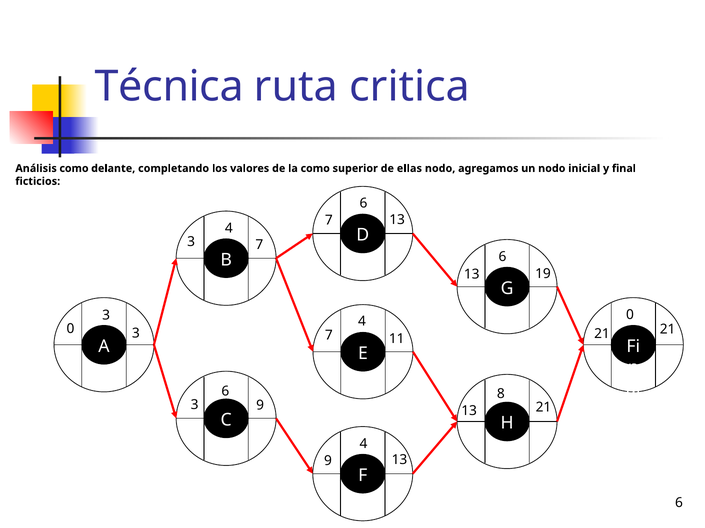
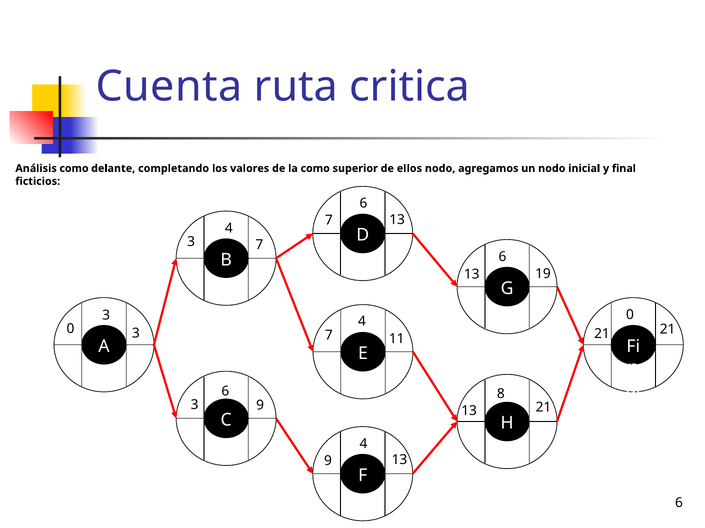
Técnica: Técnica -> Cuenta (169, 87)
ellas: ellas -> ellos (409, 169)
